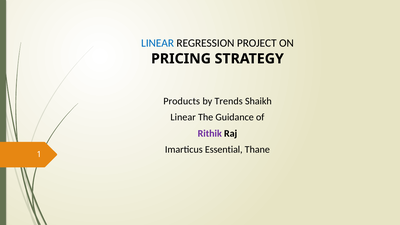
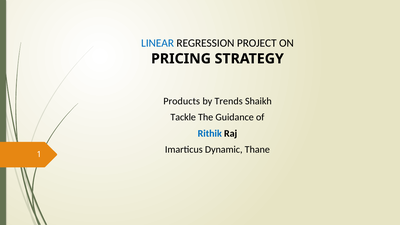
Linear: Linear -> Tackle (183, 117)
Rithik colour: purple -> blue (210, 134)
Essential: Essential -> Dynamic (224, 150)
